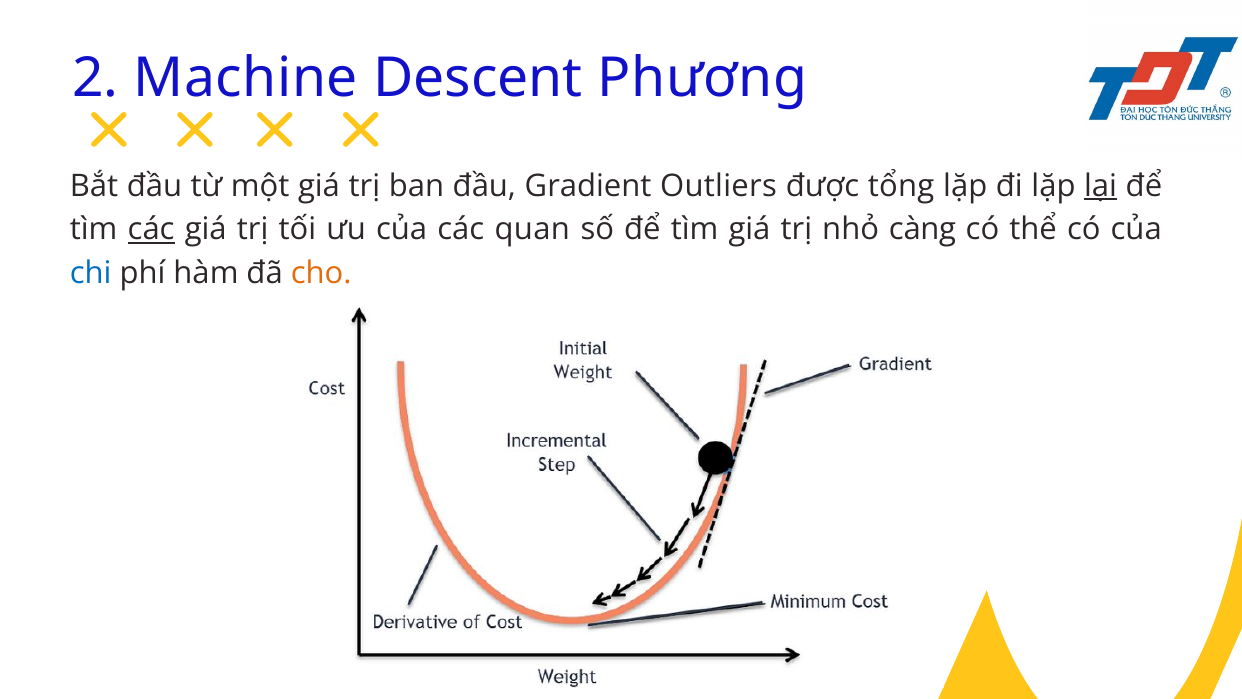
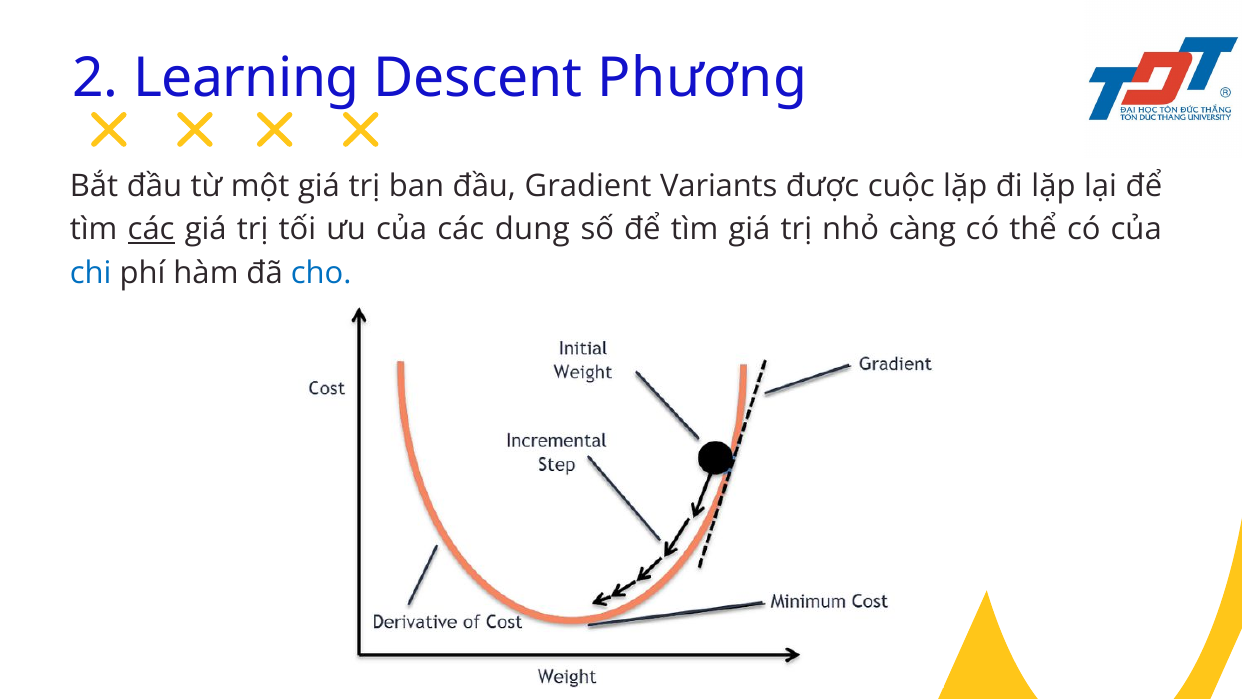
Machine: Machine -> Learning (246, 79)
Outliers: Outliers -> Variants (719, 186)
tổng: tổng -> cuộc (901, 186)
lại underline: present -> none (1101, 186)
quan: quan -> dung (532, 229)
cho colour: orange -> blue (321, 273)
